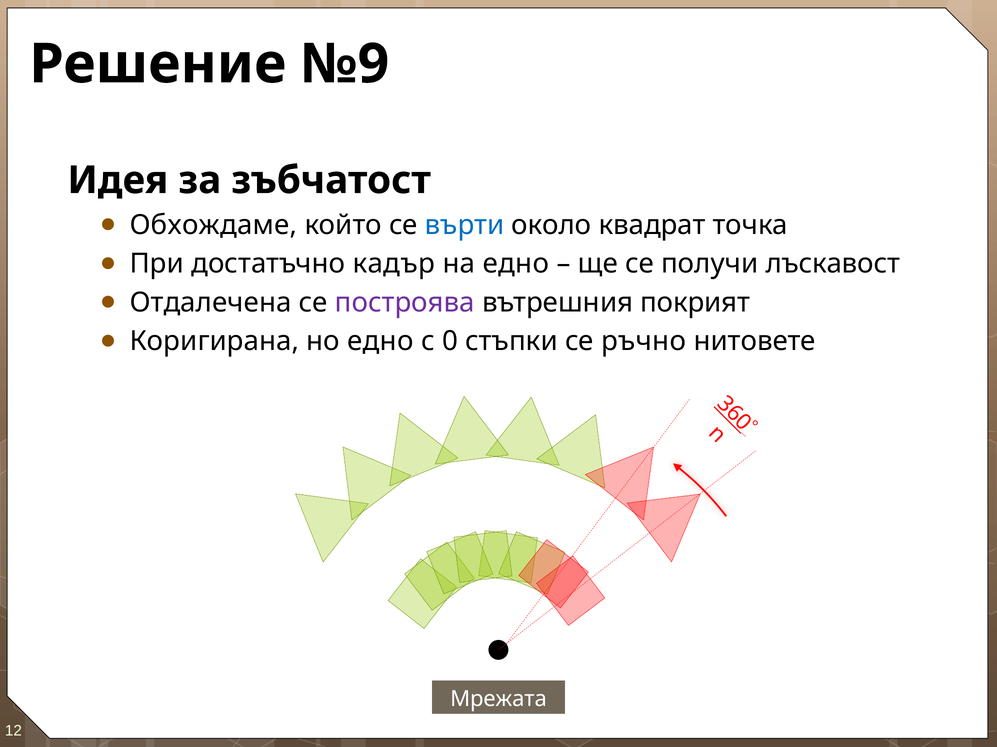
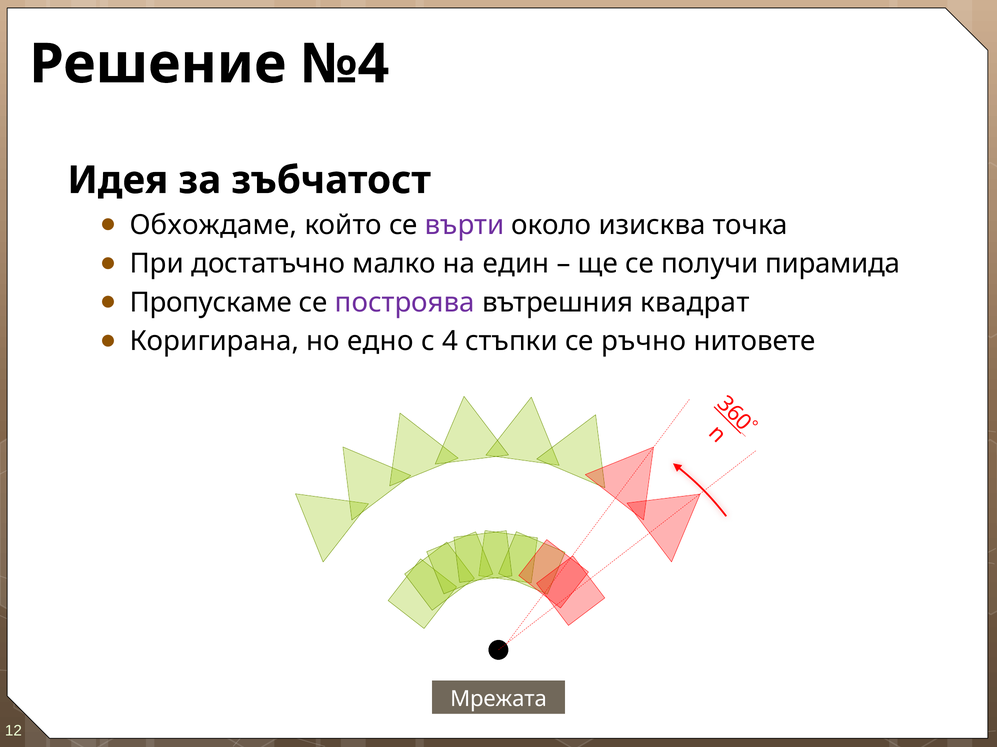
№9: №9 -> №4 (345, 64)
върти colour: blue -> purple (465, 225)
квадрат: квадрат -> изисква (652, 225)
кадър: кадър -> малко (394, 264)
на едно: едно -> един (516, 264)
лъскавост: лъскавост -> пирамида (833, 264)
Отдалечена: Отдалечена -> Пропускаме (211, 303)
покрият: покрият -> квадрат (695, 303)
с 0: 0 -> 4 (450, 342)
